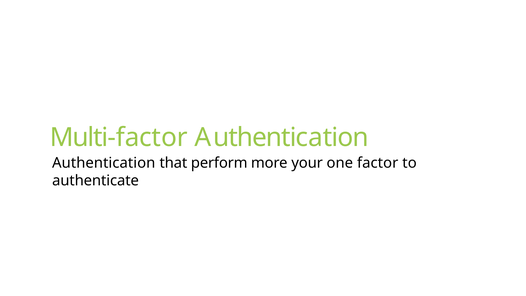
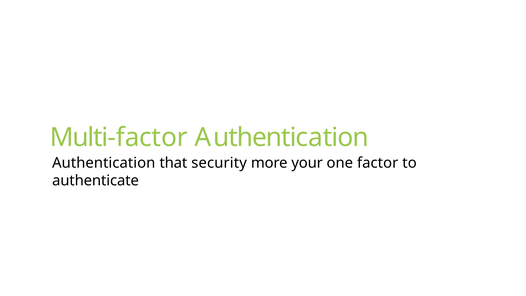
perform: perform -> security (219, 163)
